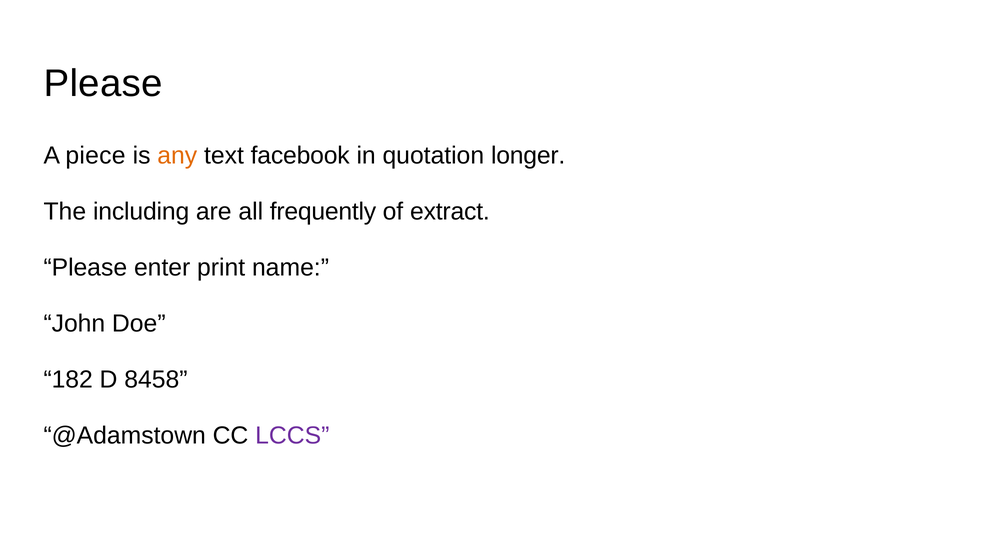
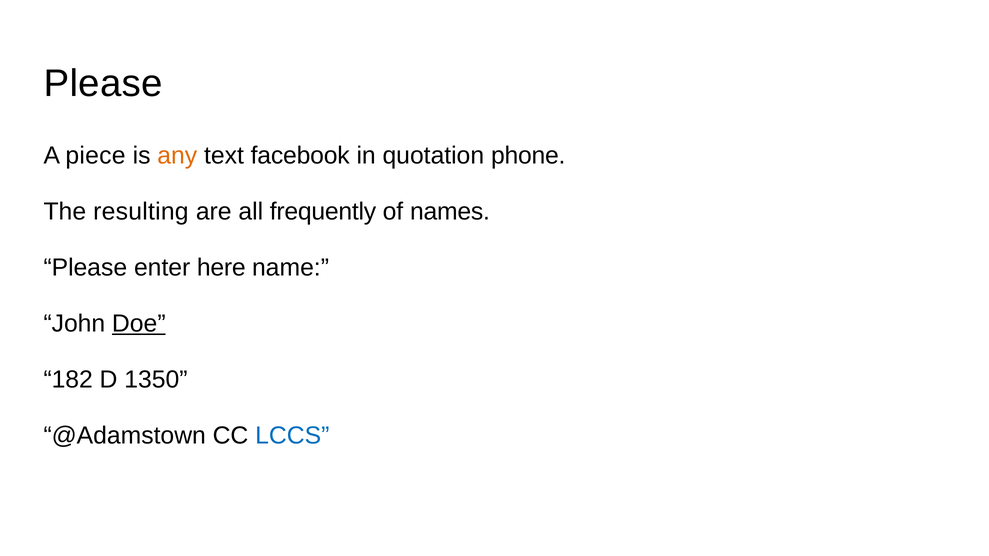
longer: longer -> phone (528, 156)
including: including -> resulting (141, 212)
extract: extract -> names (450, 212)
print: print -> here (221, 268)
Doe underline: none -> present (139, 324)
8458: 8458 -> 1350 (156, 380)
LCCS colour: purple -> blue (292, 436)
